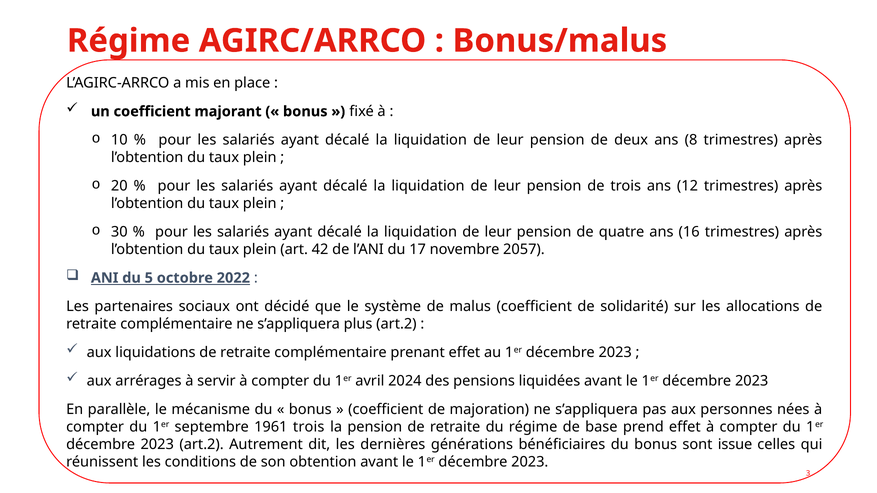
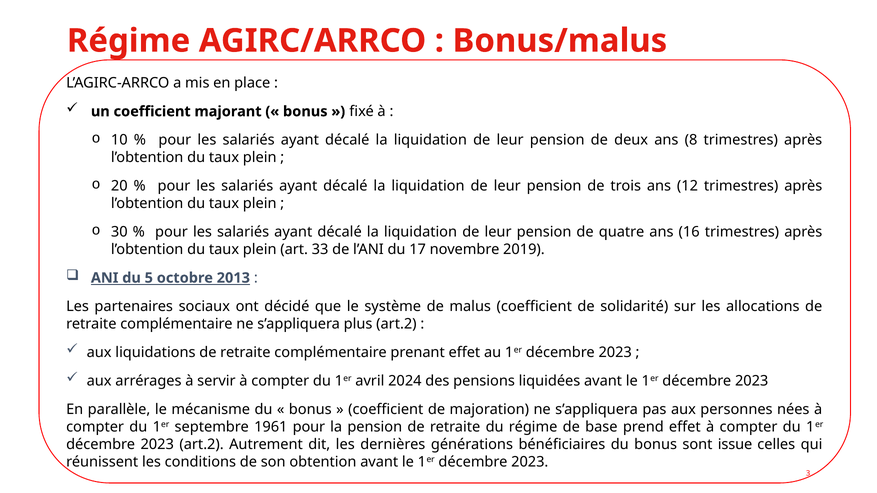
42: 42 -> 33 (320, 250)
2057: 2057 -> 2019 (524, 250)
2022: 2022 -> 2013 (233, 278)
1961 trois: trois -> pour (309, 427)
